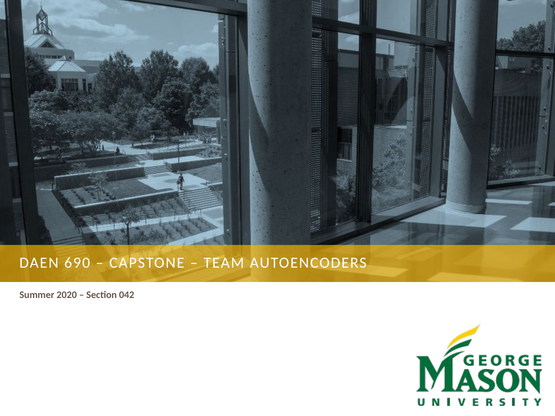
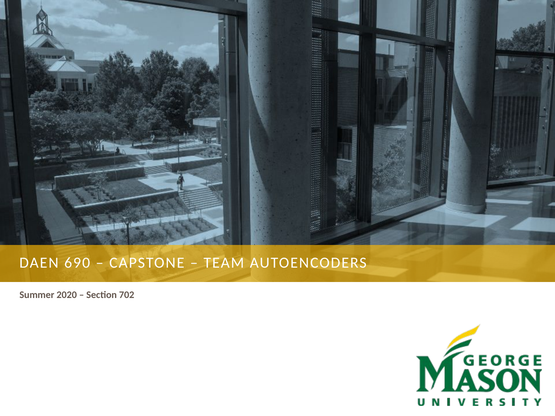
042: 042 -> 702 (127, 295)
